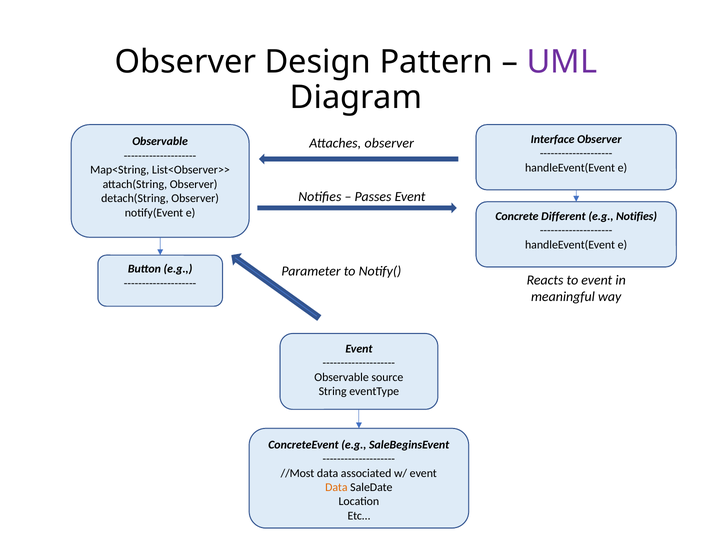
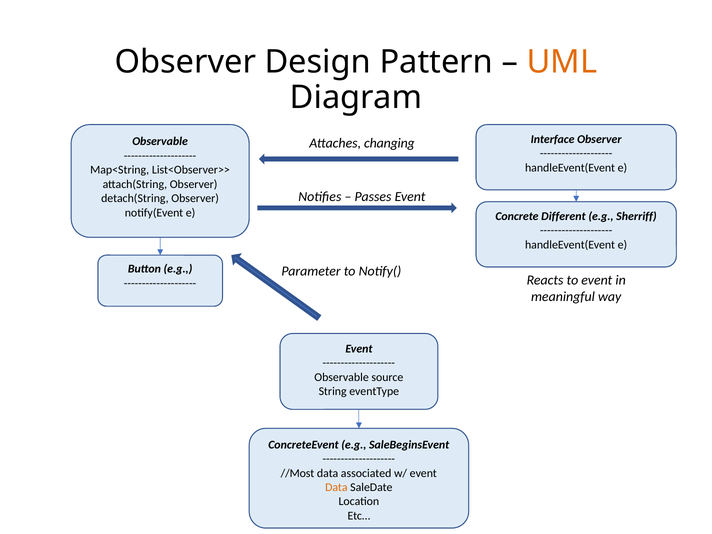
UML colour: purple -> orange (562, 62)
Attaches observer: observer -> changing (389, 143)
e.g Notifies: Notifies -> Sherriff (636, 216)
